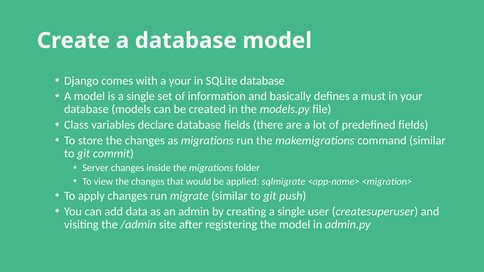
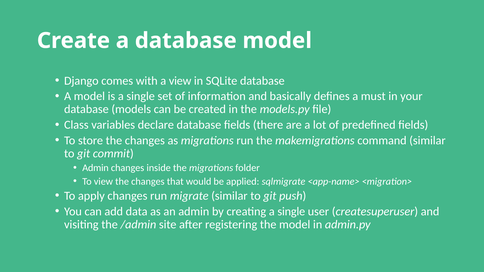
a your: your -> view (180, 81)
Server: Server -> Admin (95, 168)
